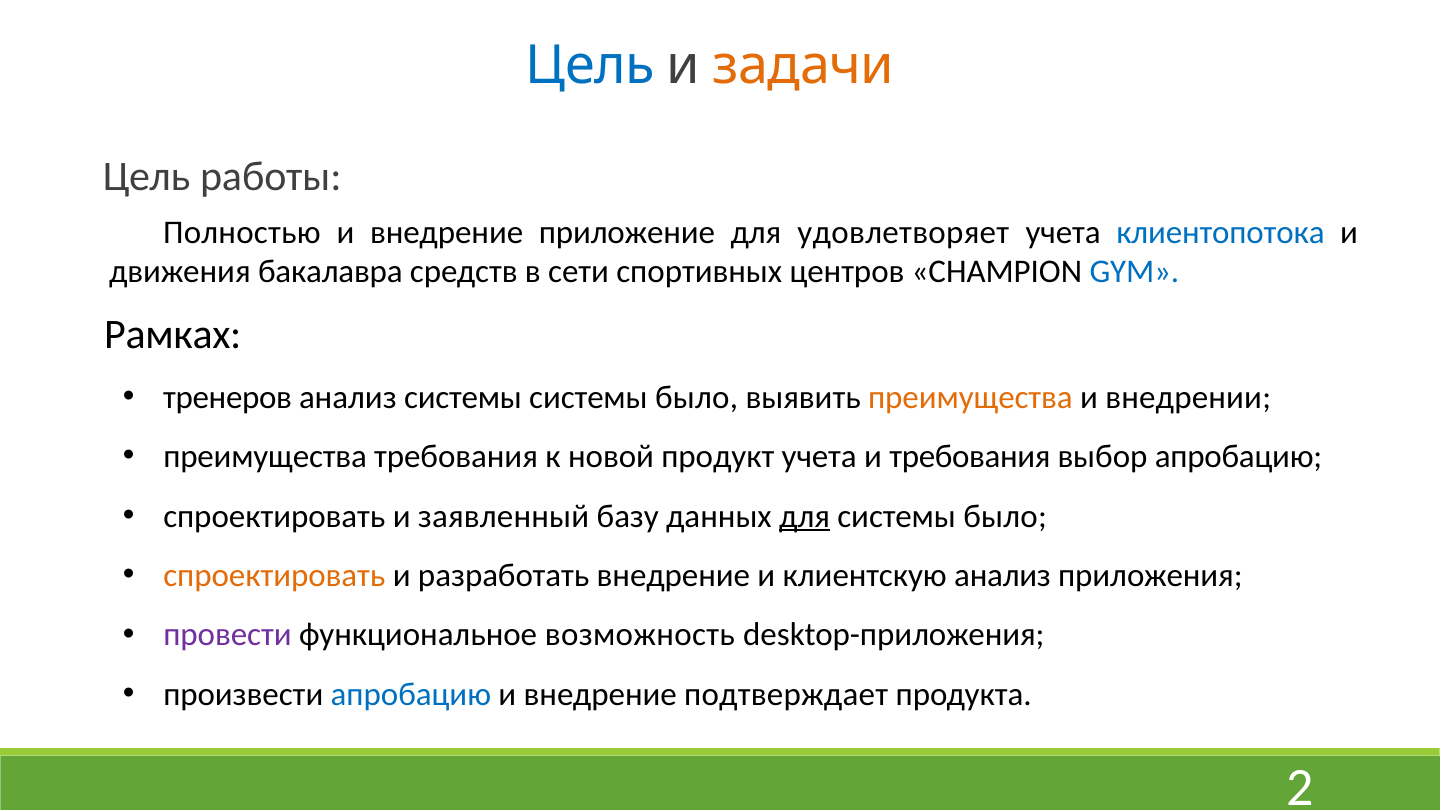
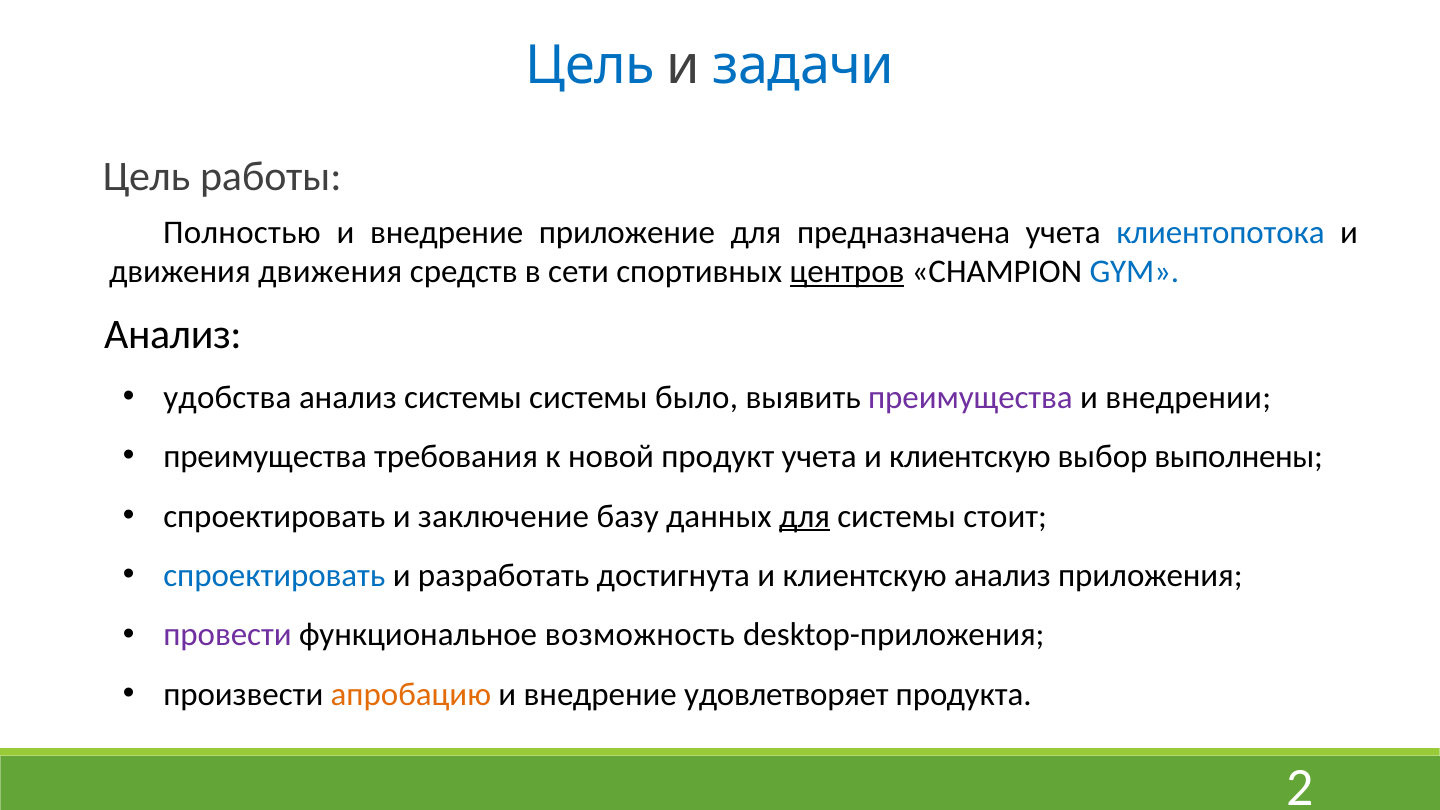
задачи colour: orange -> blue (804, 66)
удовлетворяет: удовлетворяет -> предназначена (904, 232)
движения бакалавра: бакалавра -> движения (330, 272)
центров underline: none -> present (847, 272)
Рамках: Рамках -> Анализ (173, 334)
тренеров: тренеров -> удобства (227, 398)
преимущества colour: orange -> purple (970, 398)
учета и требования: требования -> клиентскую (970, 457)
выбор апробацию: апробацию -> выполнены (1239, 457)
заявленный: заявленный -> заключение (504, 516)
было: было -> стоит (1005, 516)
спроектировать colour: orange -> blue (274, 576)
разработать внедрение: внедрение -> достигнута (673, 576)
апробацию colour: blue -> orange (411, 694)
подтверждает: подтверждает -> удовлетворяет (786, 694)
